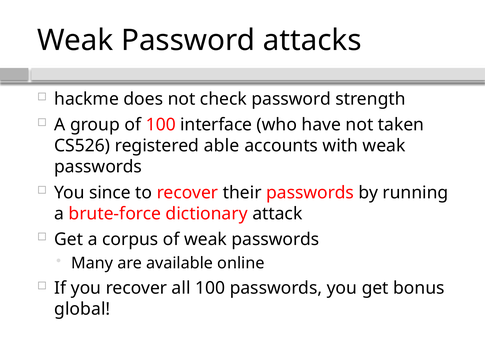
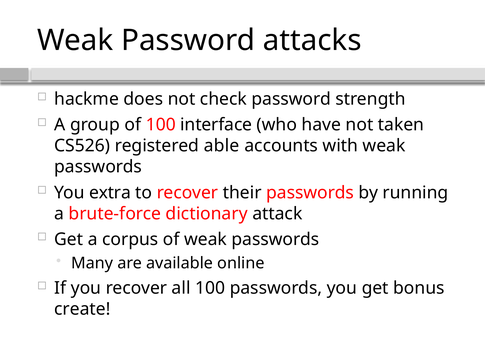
since: since -> extra (110, 192)
global: global -> create (82, 309)
